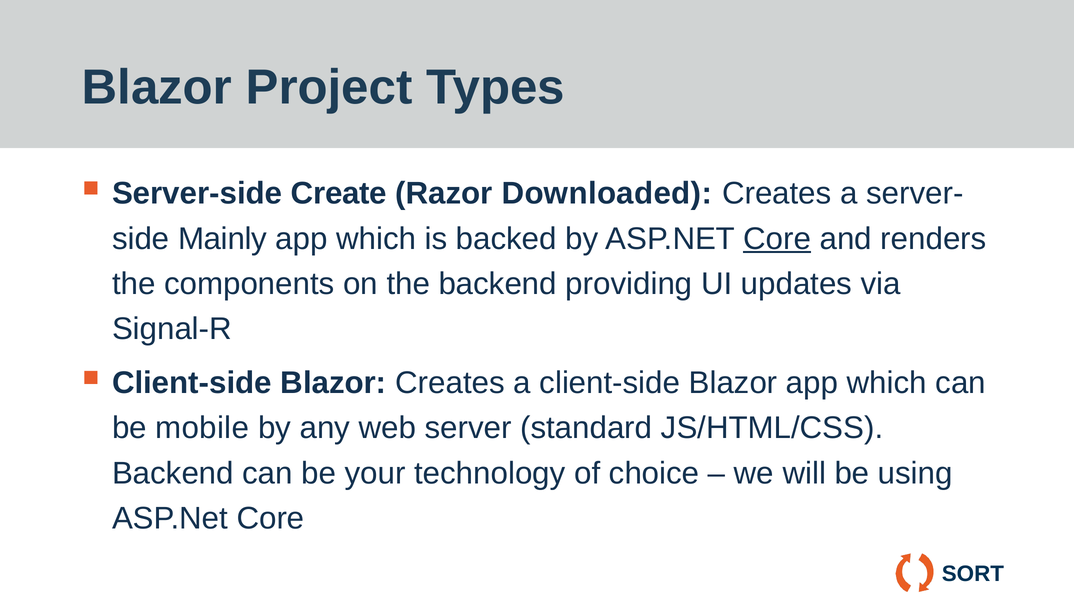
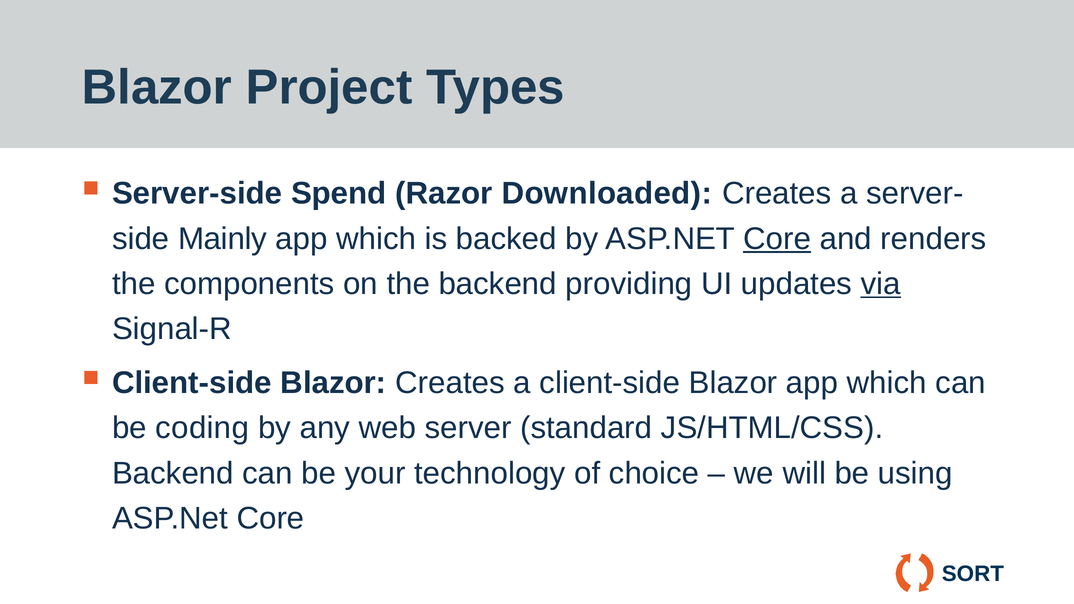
Create: Create -> Spend (339, 194)
via underline: none -> present (881, 284)
mobile: mobile -> coding (202, 428)
